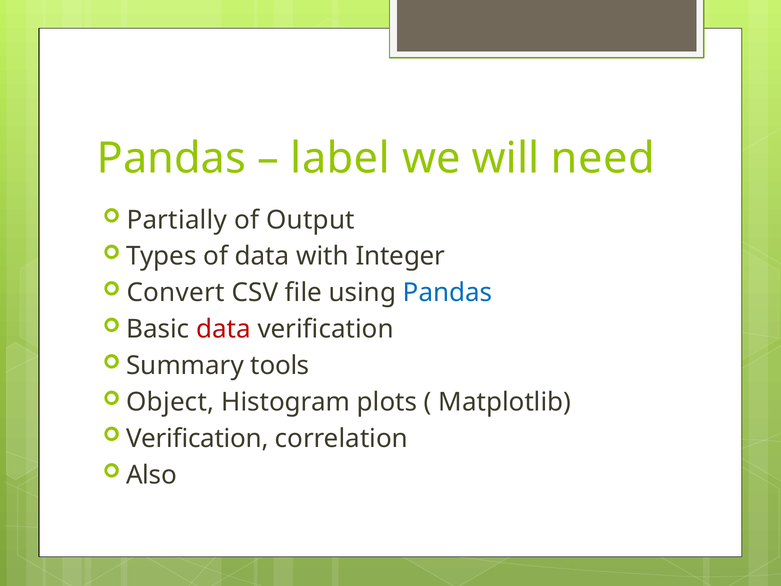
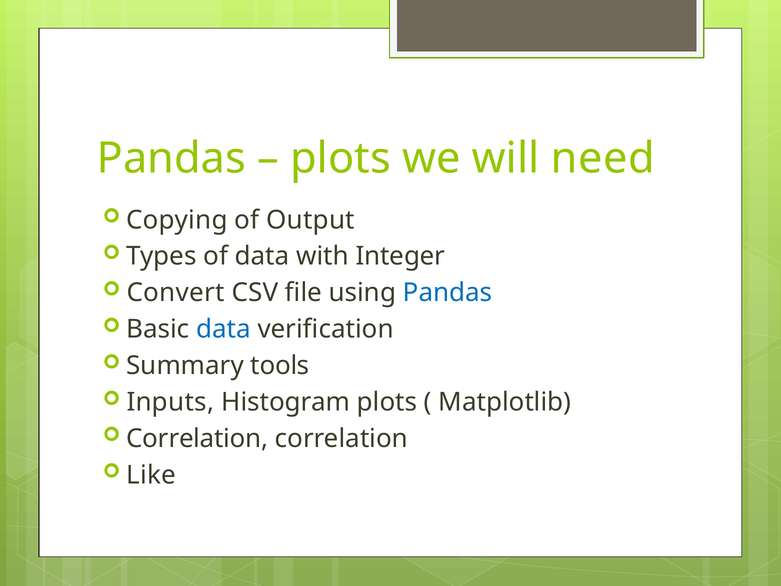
label: label -> plots (340, 158)
Partially: Partially -> Copying (177, 220)
data colour: red -> blue (224, 329)
Object: Object -> Inputs (170, 402)
Verification: Verification -> Correlation (197, 438)
Also: Also -> Like (151, 475)
